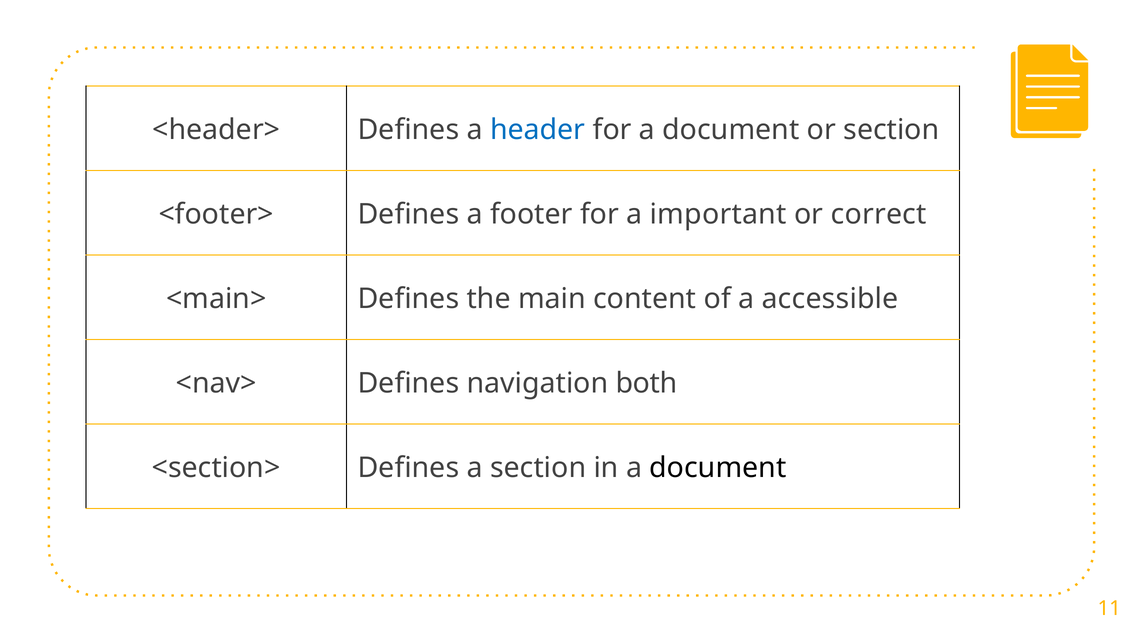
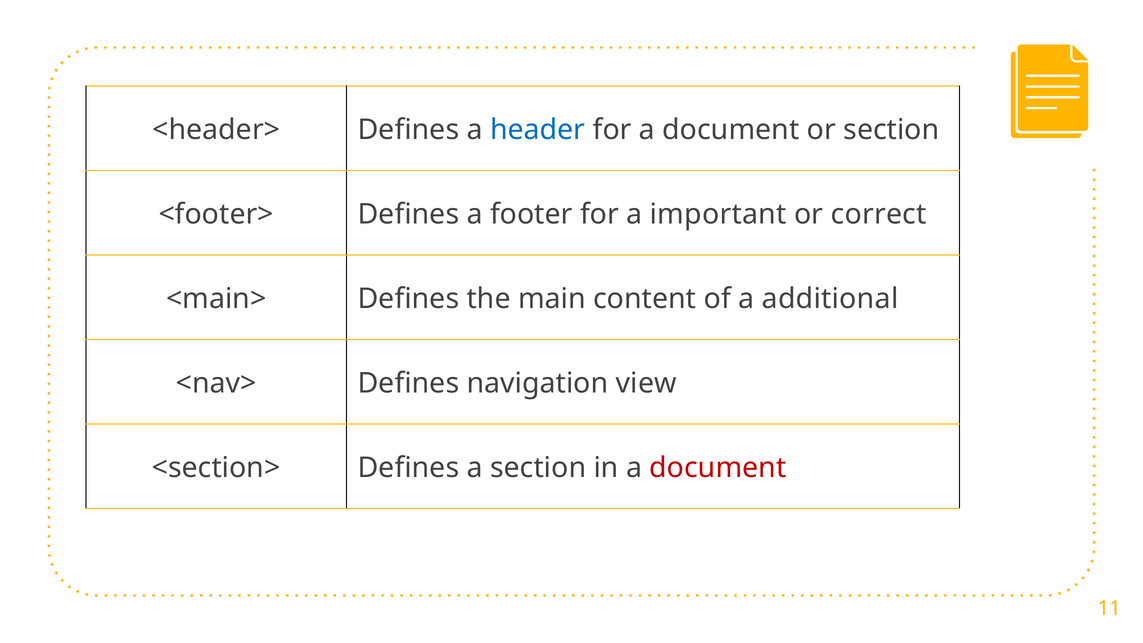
accessible: accessible -> additional (830, 299)
both: both -> view (646, 384)
document colour: black -> red (718, 468)
